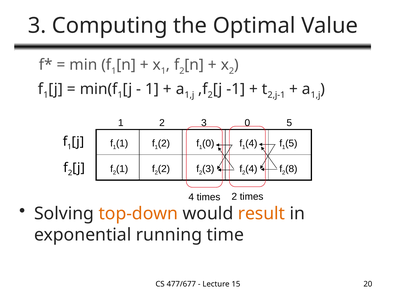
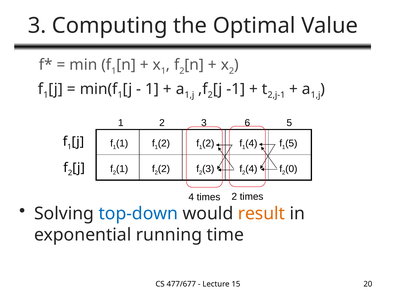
3 0: 0 -> 6 (247, 123)
0: 0 -> 2 (208, 143)
8: 8 -> 0 (291, 169)
top-down colour: orange -> blue (138, 214)
